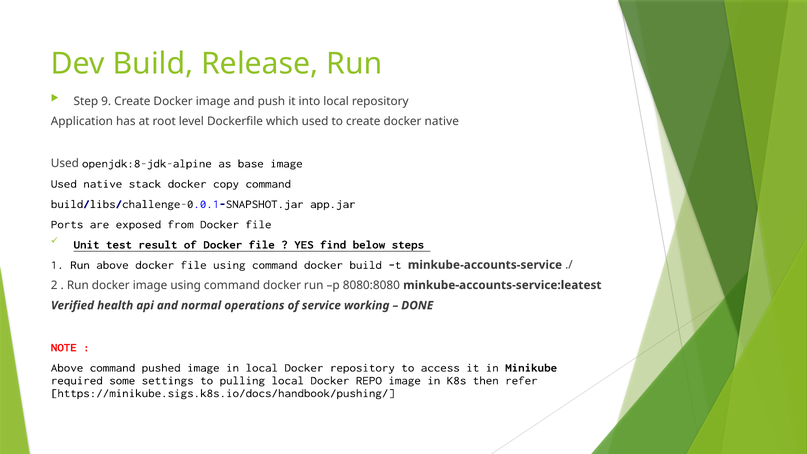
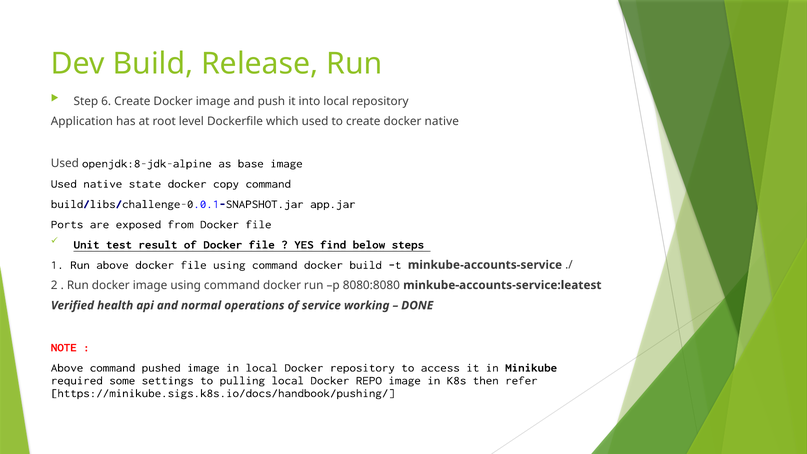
9: 9 -> 6 (106, 101)
stack: stack -> state (145, 184)
